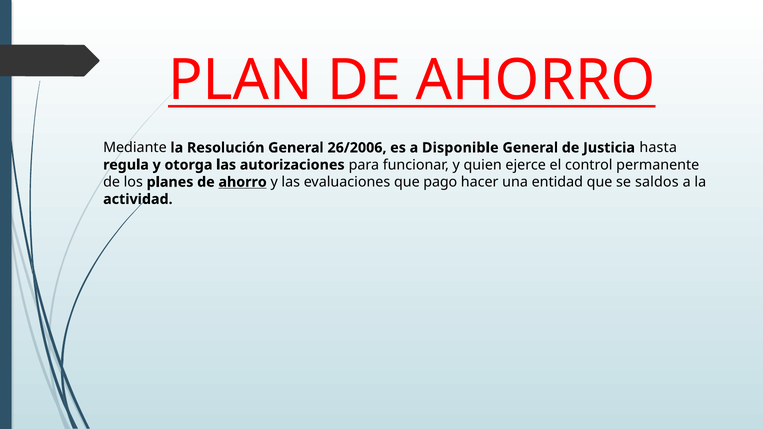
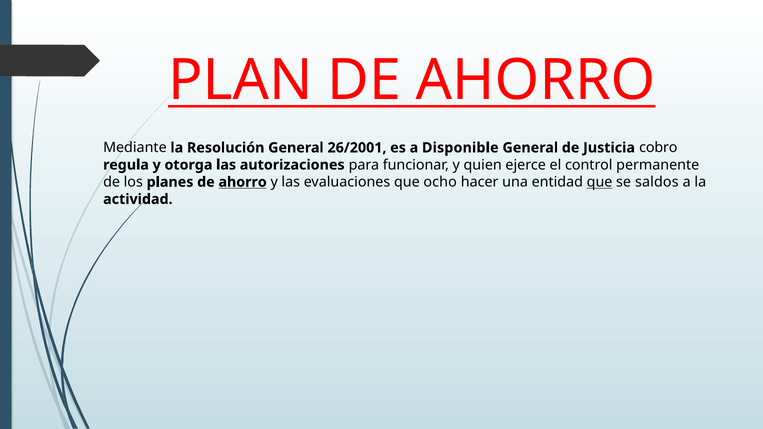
26/2006: 26/2006 -> 26/2001 (357, 148)
hasta: hasta -> cobro (658, 148)
pago: pago -> ocho (440, 182)
que underline: none -> present (600, 182)
